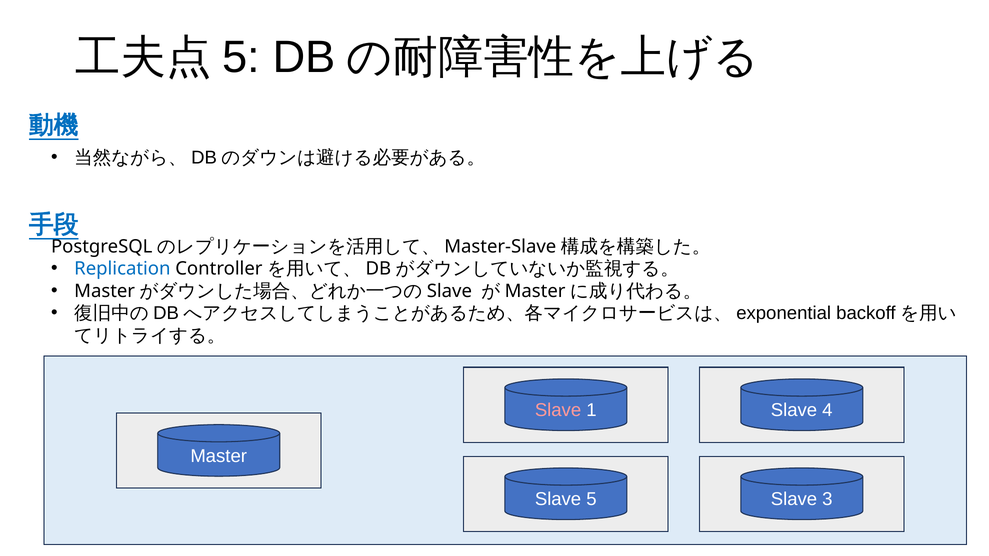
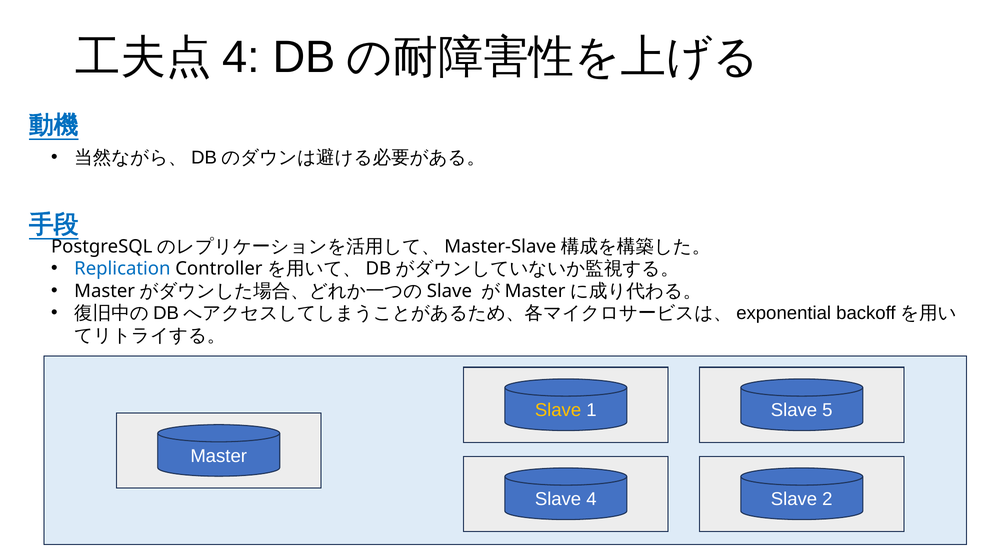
5: 5 -> 4 (241, 57)
Slave colour: pink -> yellow (558, 411)
4: 4 -> 5 (827, 411)
Slave 5: 5 -> 4 (591, 500)
3: 3 -> 2 (827, 500)
